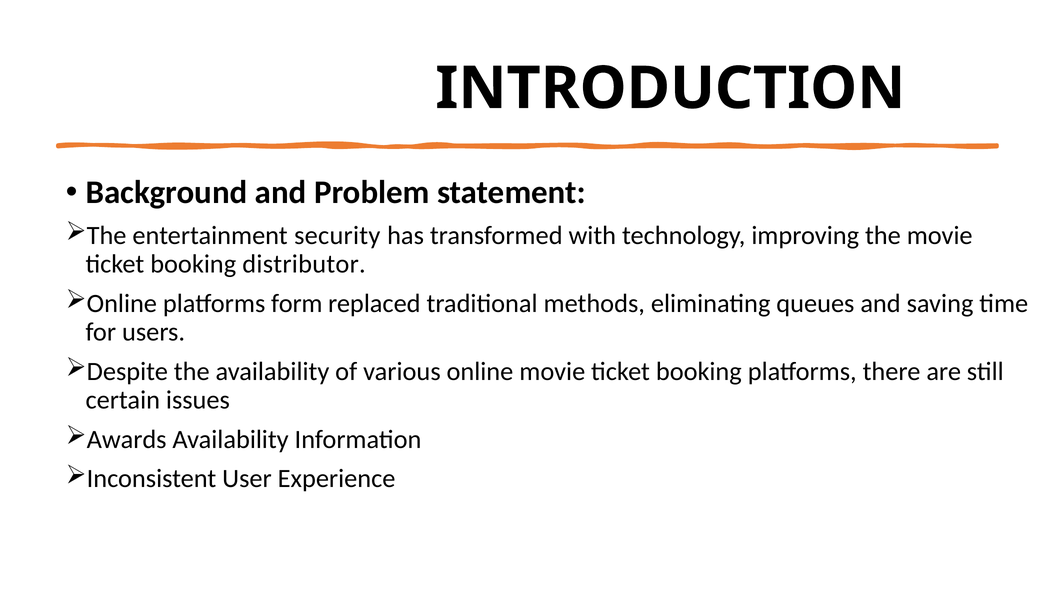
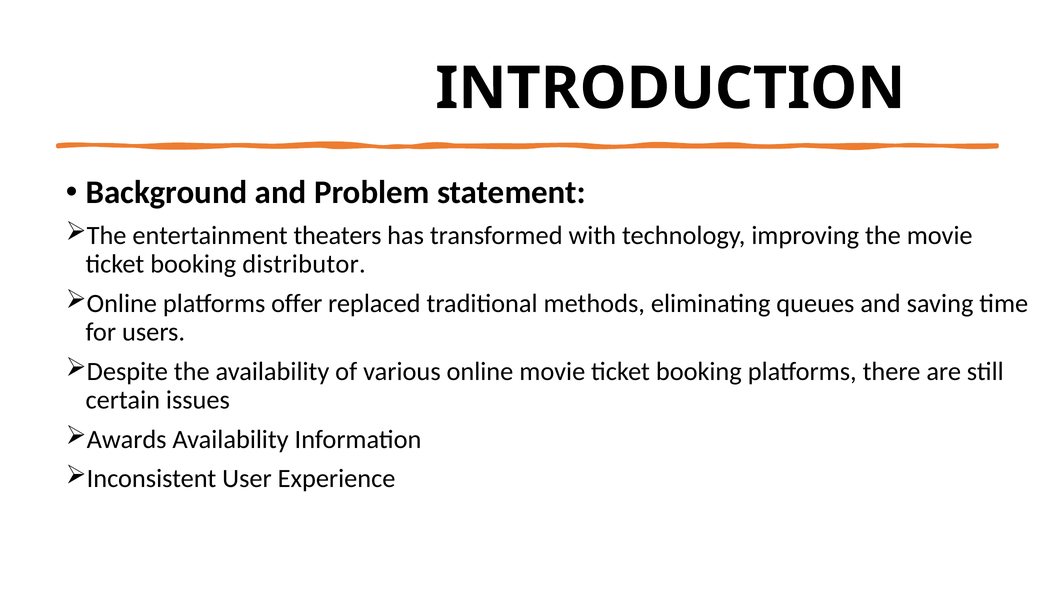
security: security -> theaters (338, 236)
form: form -> offer (297, 304)
